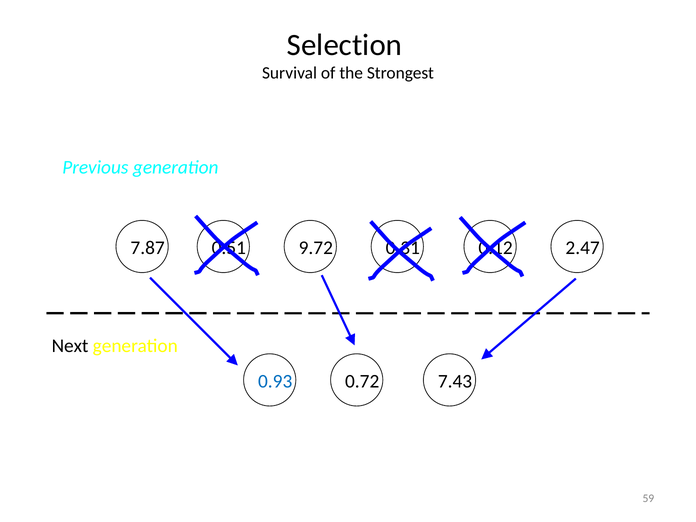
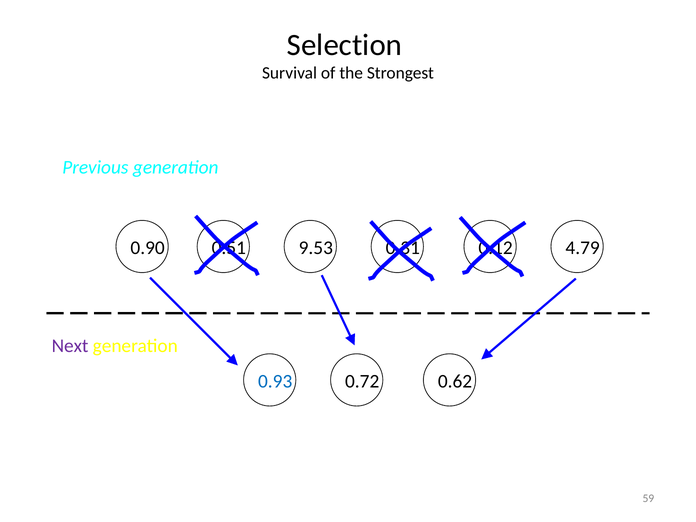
7.87: 7.87 -> 0.90 (148, 248)
9.72: 9.72 -> 9.53 (316, 248)
2.47: 2.47 -> 4.79 (583, 248)
Next colour: black -> purple (70, 346)
7.43: 7.43 -> 0.62 (455, 381)
